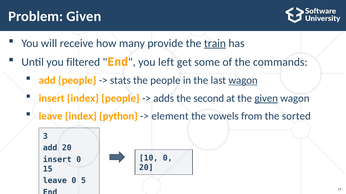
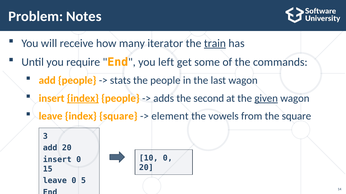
Problem Given: Given -> Notes (84, 16)
provide: provide -> iterator (165, 43)
filtered: filtered -> require (83, 62)
wagon underline: present -> none (243, 81)
index underline: none -> present (83, 99)
index python: python -> square (118, 116)
the sorted: sorted -> square (296, 116)
